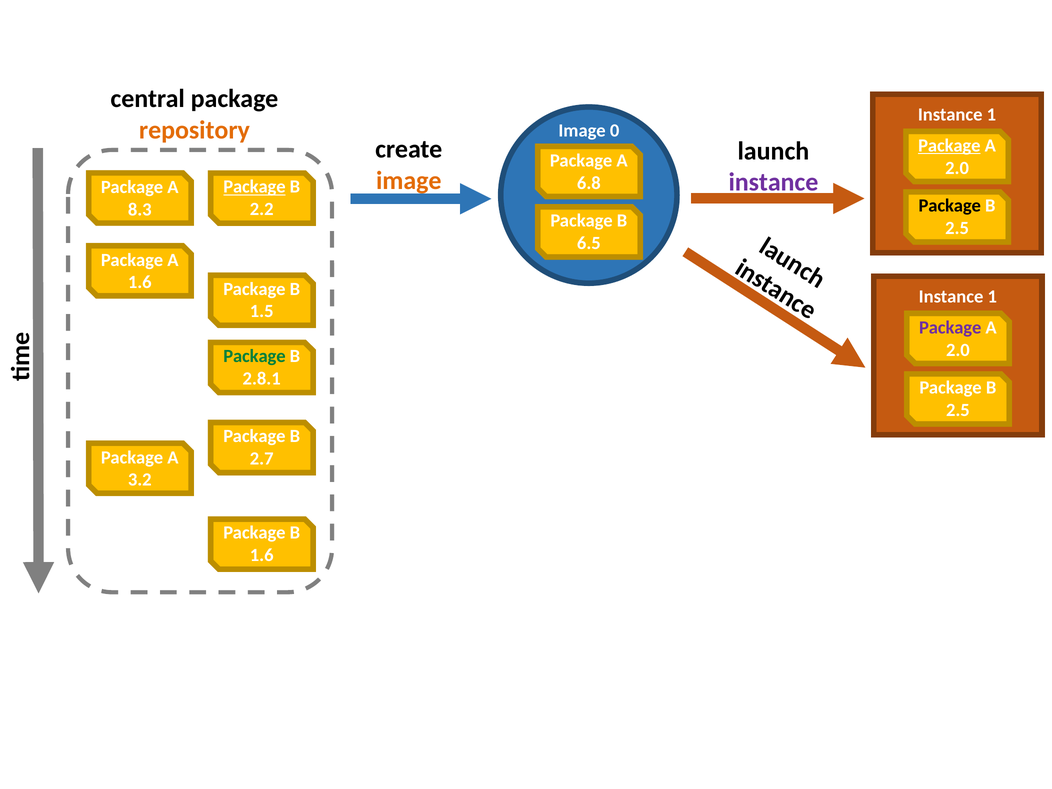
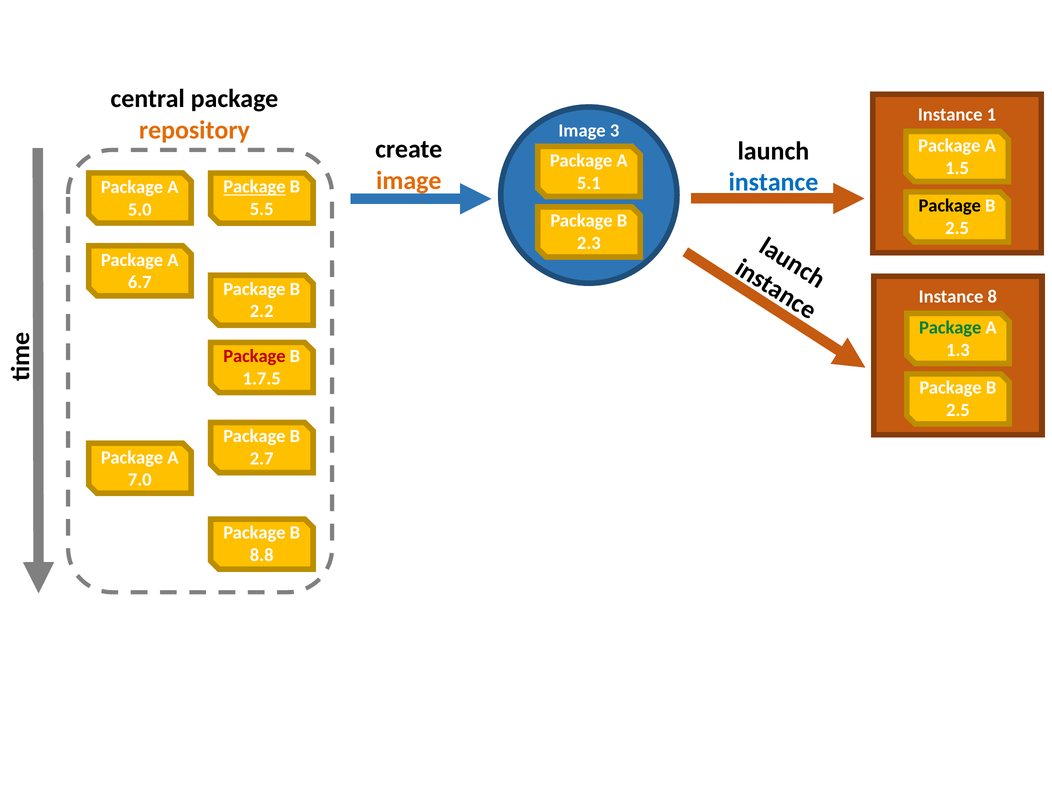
0: 0 -> 3 (615, 131)
Package underline: present -> none (949, 146)
2.0: 2.0 -> 1.5 (957, 168)
instance colour: purple -> blue (773, 182)
6.8: 6.8 -> 5.1 (589, 183)
2.2: 2.2 -> 5.5 (262, 209)
8.3: 8.3 -> 5.0 (140, 209)
6.5: 6.5 -> 2.3 (589, 243)
1.6: 1.6 -> 6.7 (140, 282)
1: 1 -> 8 (992, 296)
1.5: 1.5 -> 2.2 (262, 311)
Package colour: purple -> green (950, 328)
2.0: 2.0 -> 1.3 (958, 350)
Package colour: green -> red (254, 356)
2.8.1: 2.8.1 -> 1.7.5 (262, 378)
3.2: 3.2 -> 7.0 (140, 480)
1.6: 1.6 -> 8.8 (262, 555)
